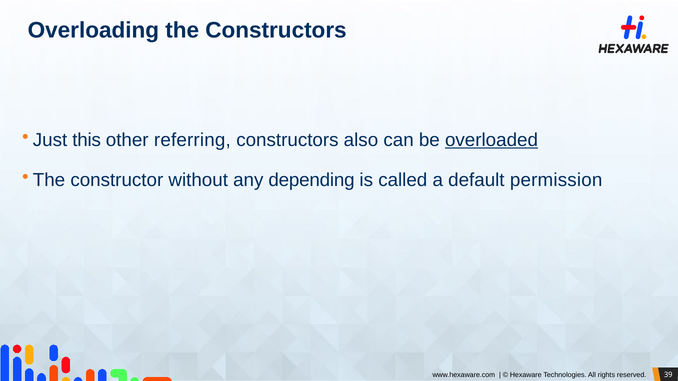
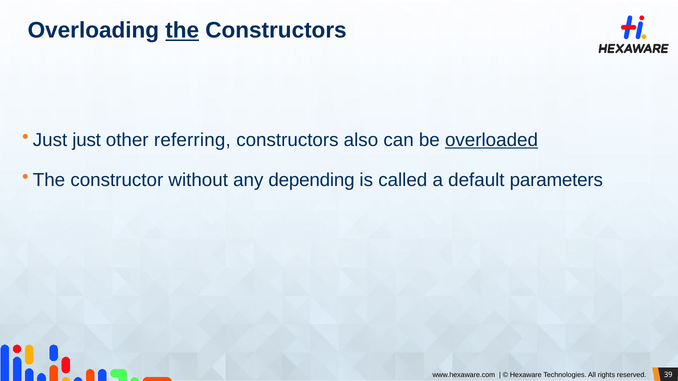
the underline: none -> present (182, 31)
Just this: this -> just (87, 140)
permission: permission -> parameters (556, 180)
